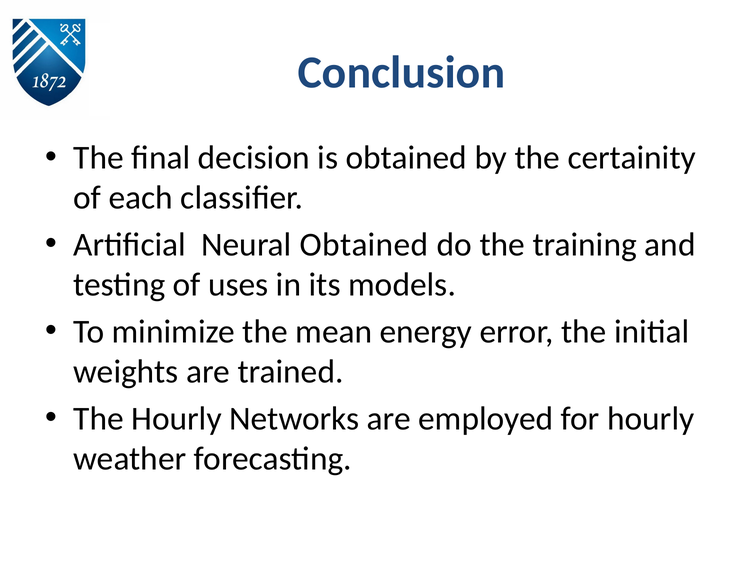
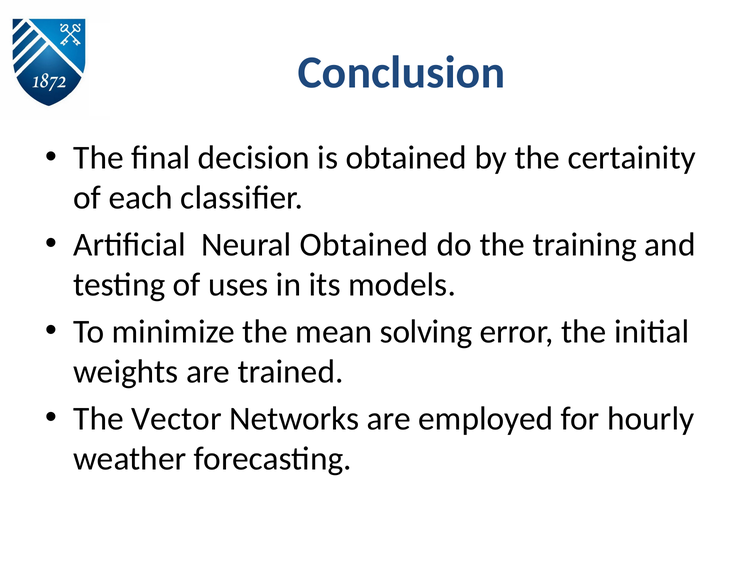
energy: energy -> solving (426, 332)
The Hourly: Hourly -> Vector (177, 419)
